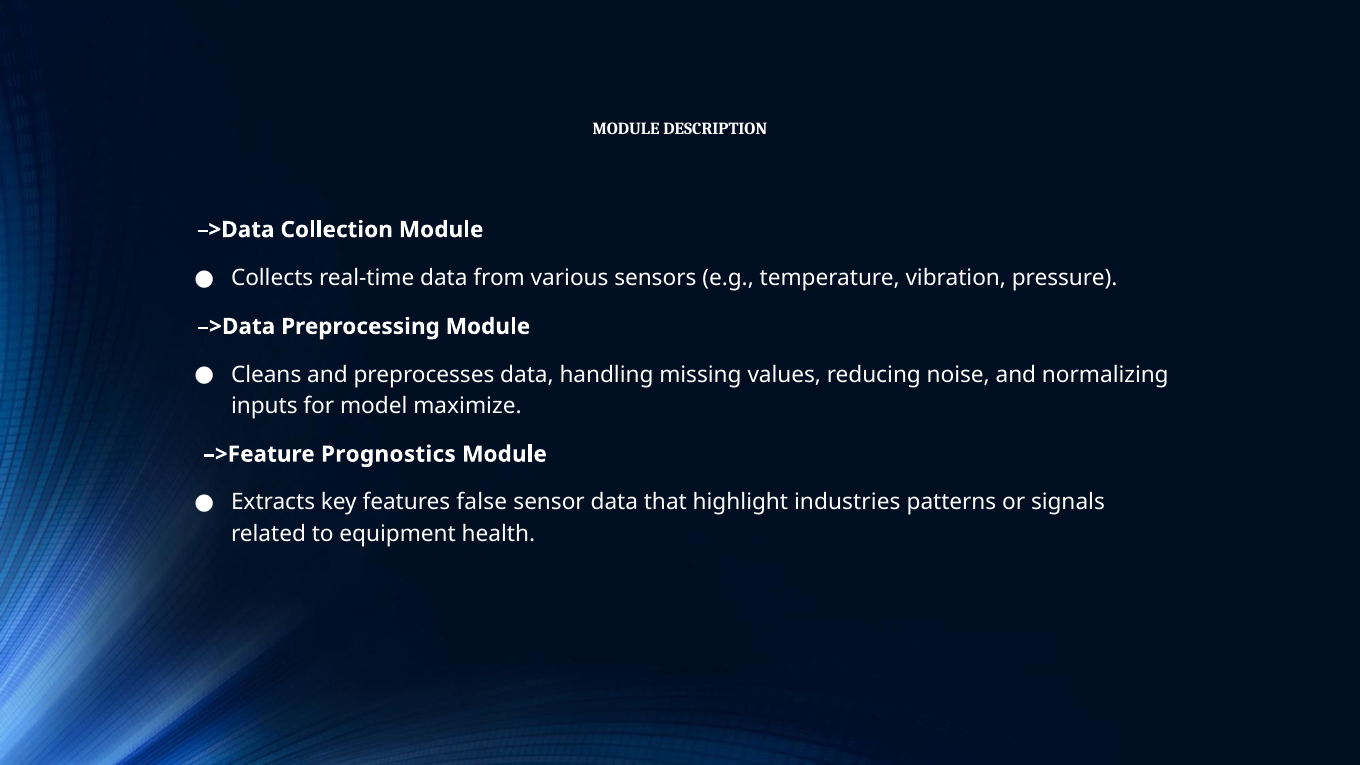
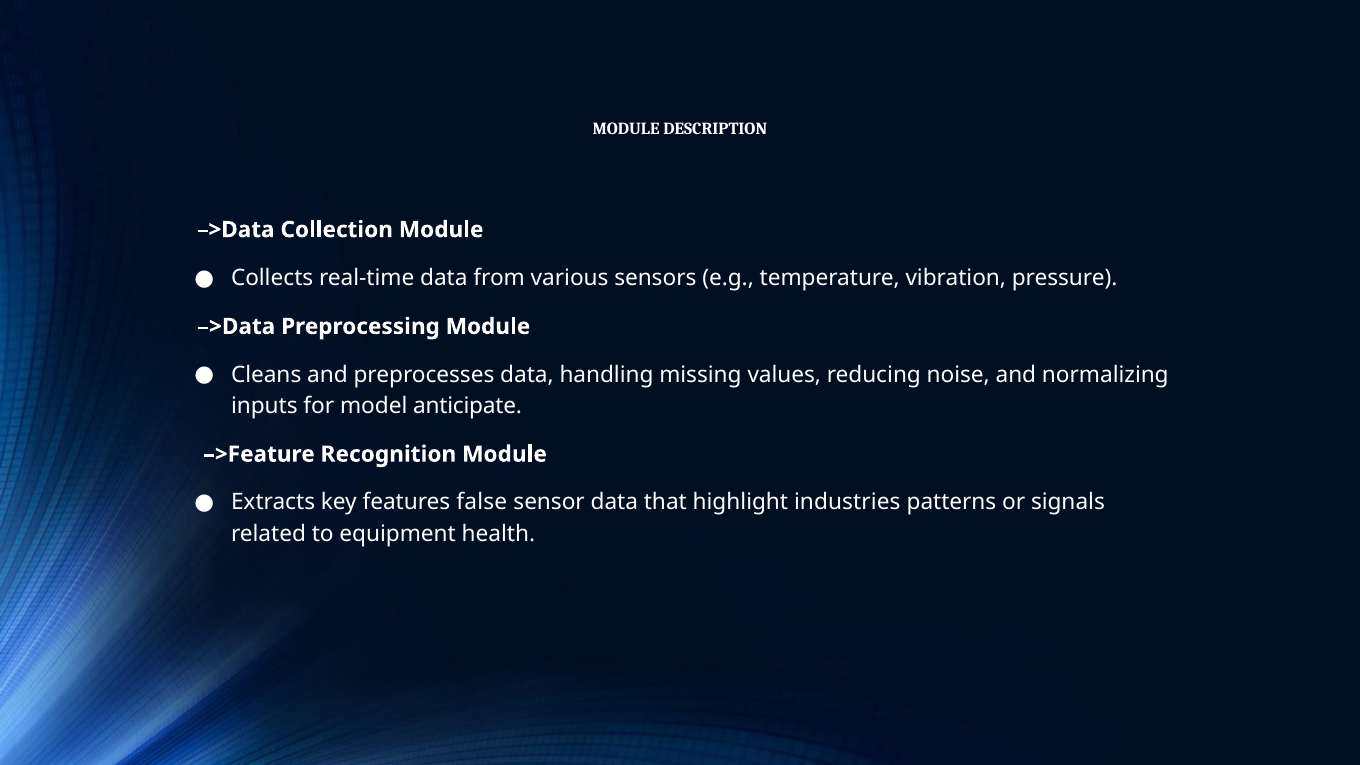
maximize: maximize -> anticipate (468, 406)
Prognostics: Prognostics -> Recognition (388, 454)
